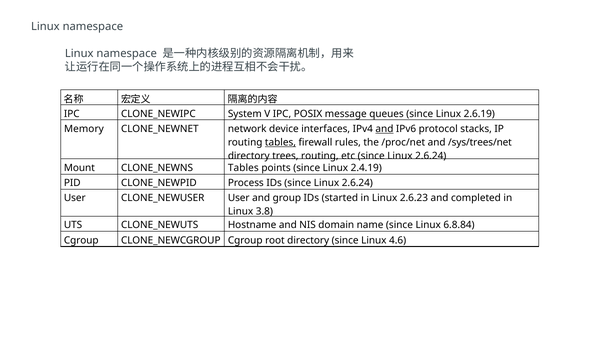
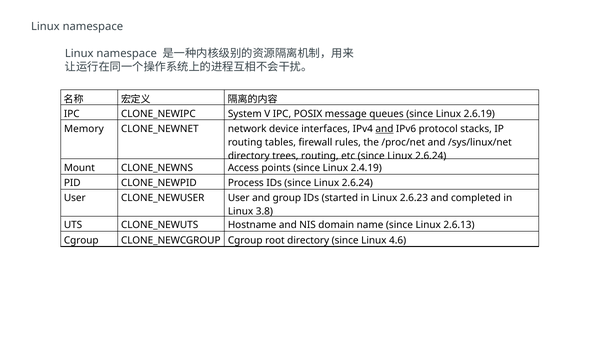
tables underline: present -> none (280, 143)
/sys/trees/net: /sys/trees/net -> /sys/linux/net (480, 143)
Tables: Tables -> Access (243, 168)
6.8.84: 6.8.84 -> 2.6.13 (459, 226)
